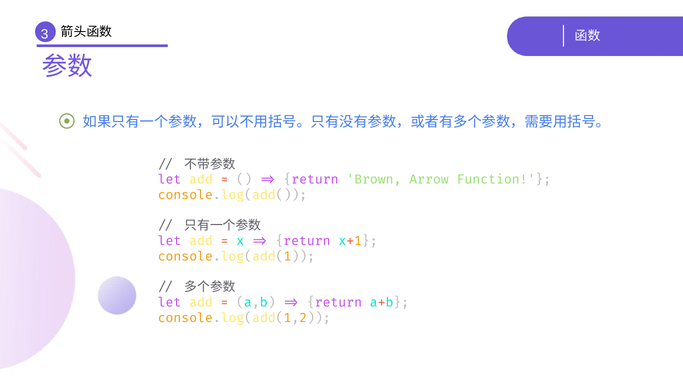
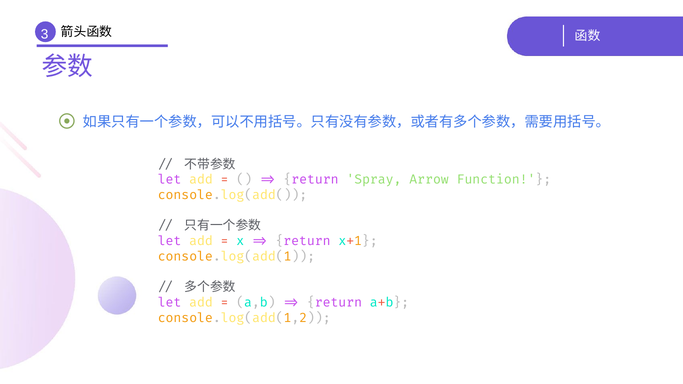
Brown: Brown -> Spray (374, 180)
